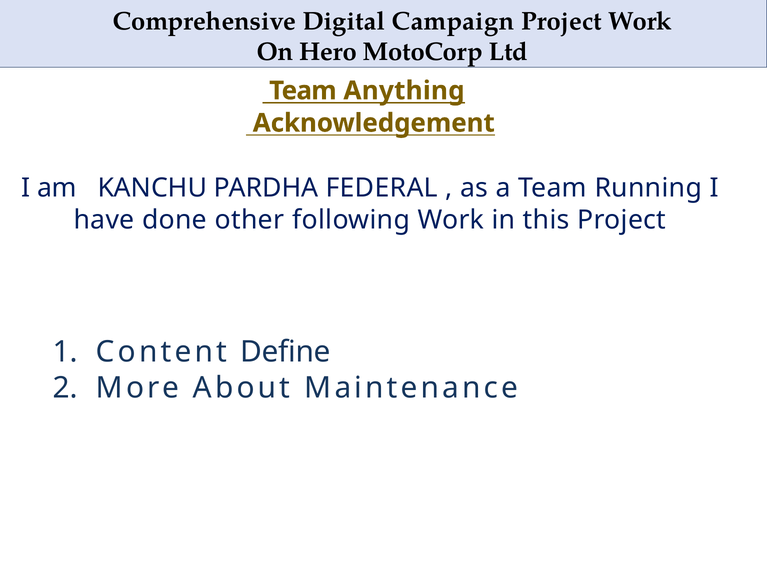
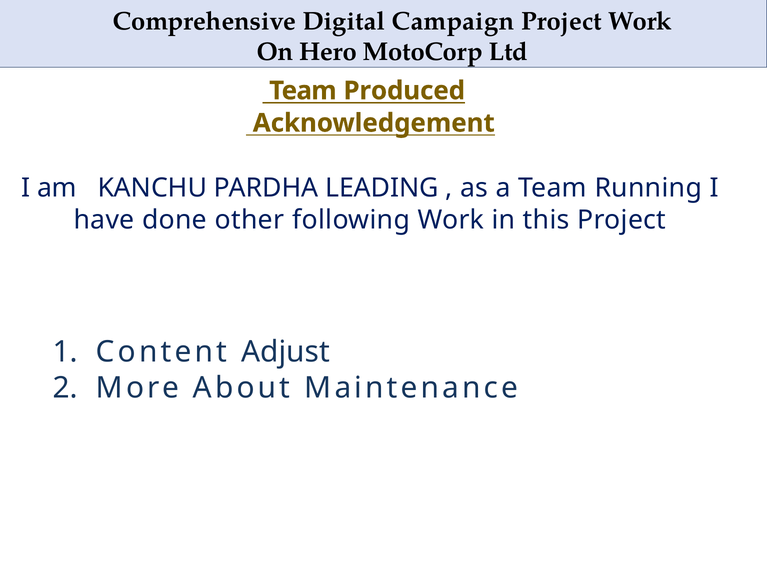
Anything: Anything -> Produced (404, 91)
FEDERAL: FEDERAL -> LEADING (382, 188)
Define: Define -> Adjust (285, 352)
